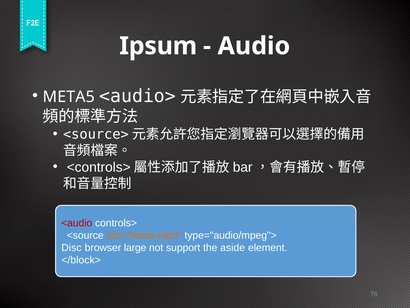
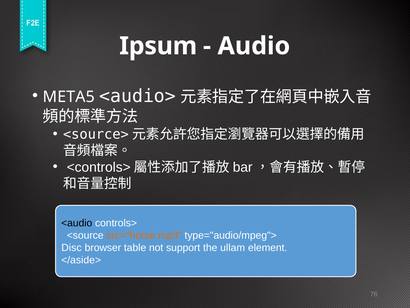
<audio colour: red -> black (77, 223)
large: large -> table (135, 247)
aside: aside -> ullam (233, 247)
</block>: </block> -> </aside> (81, 260)
